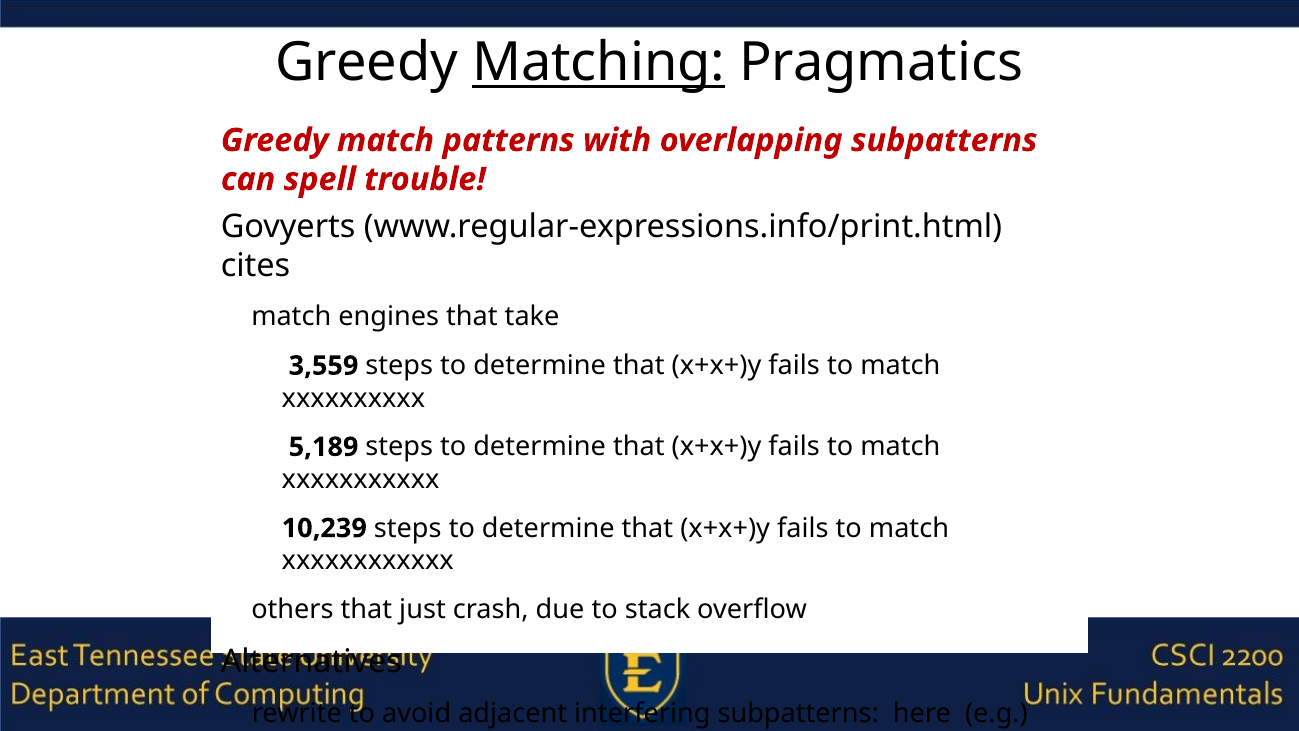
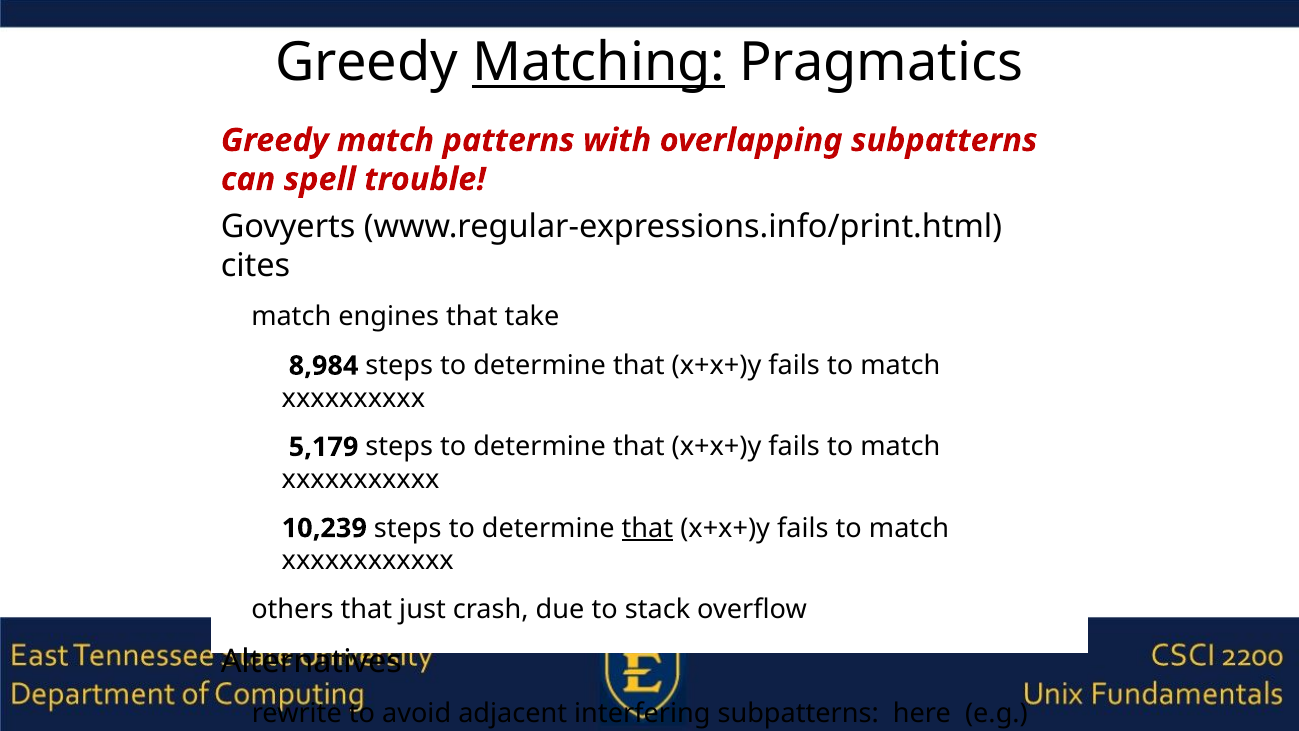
3,559: 3,559 -> 8,984 (324, 366)
5,189: 5,189 -> 5,179 (324, 447)
that underline: none -> present (647, 528)
